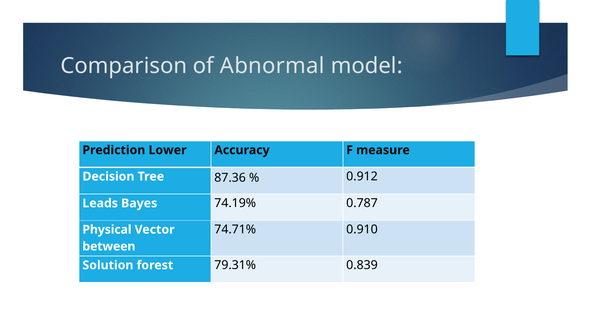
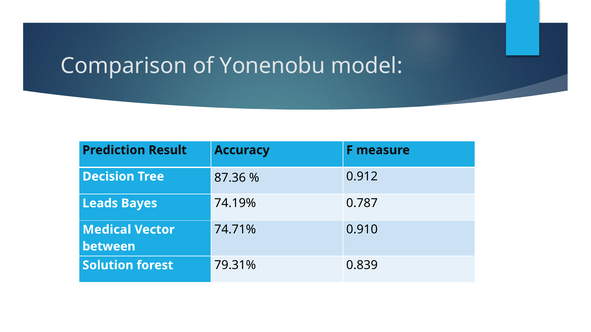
Abnormal: Abnormal -> Yonenobu (272, 66)
Lower: Lower -> Result (168, 150)
Physical: Physical -> Medical (107, 230)
